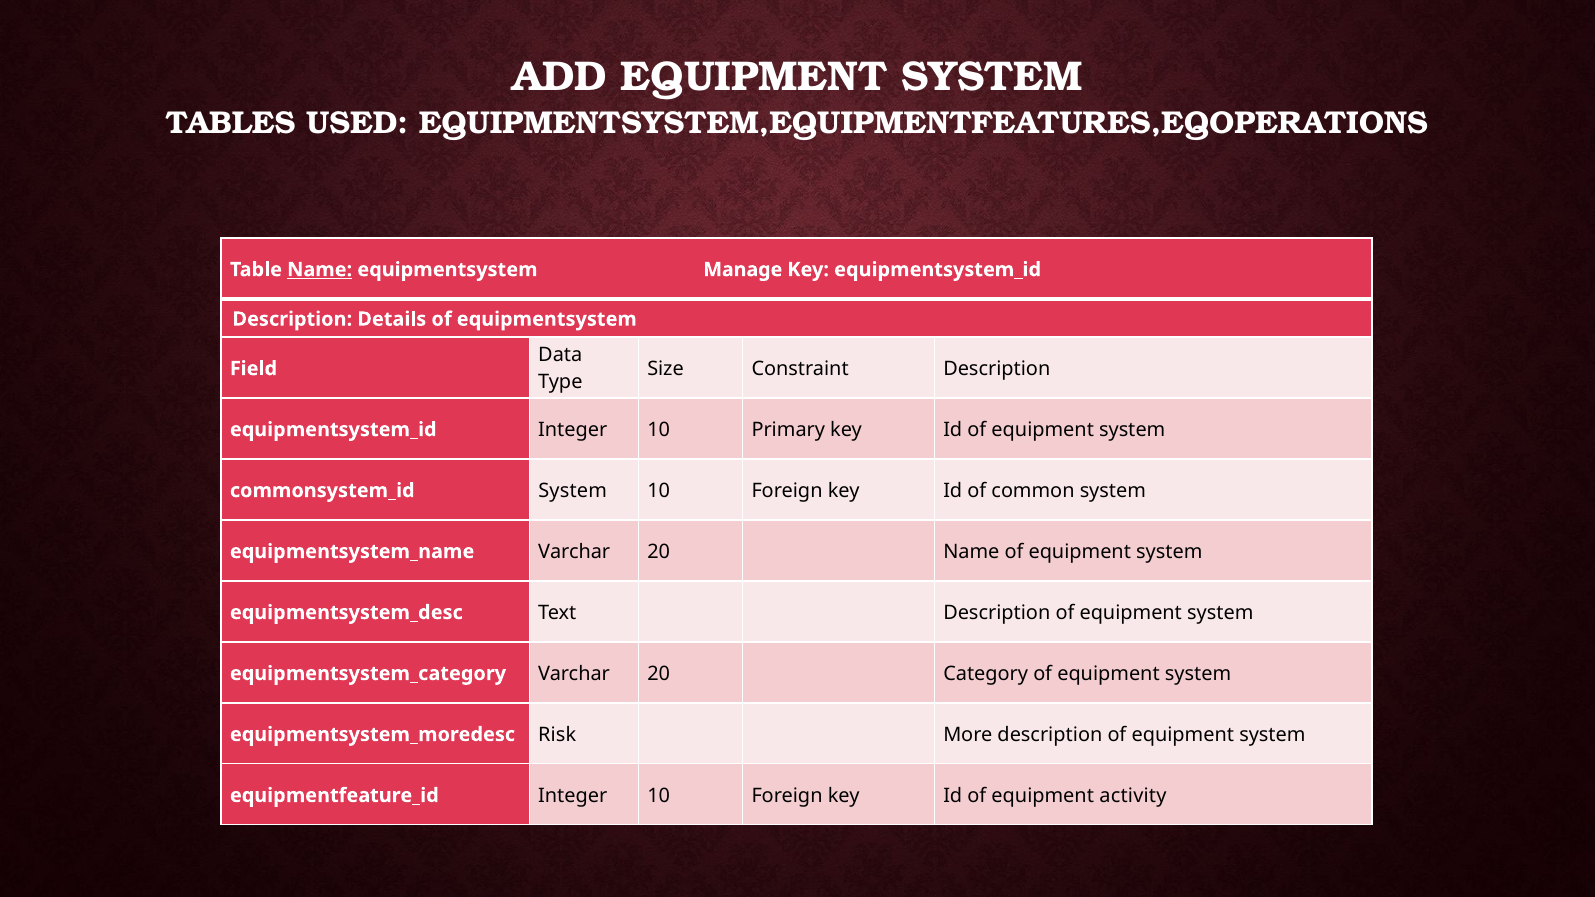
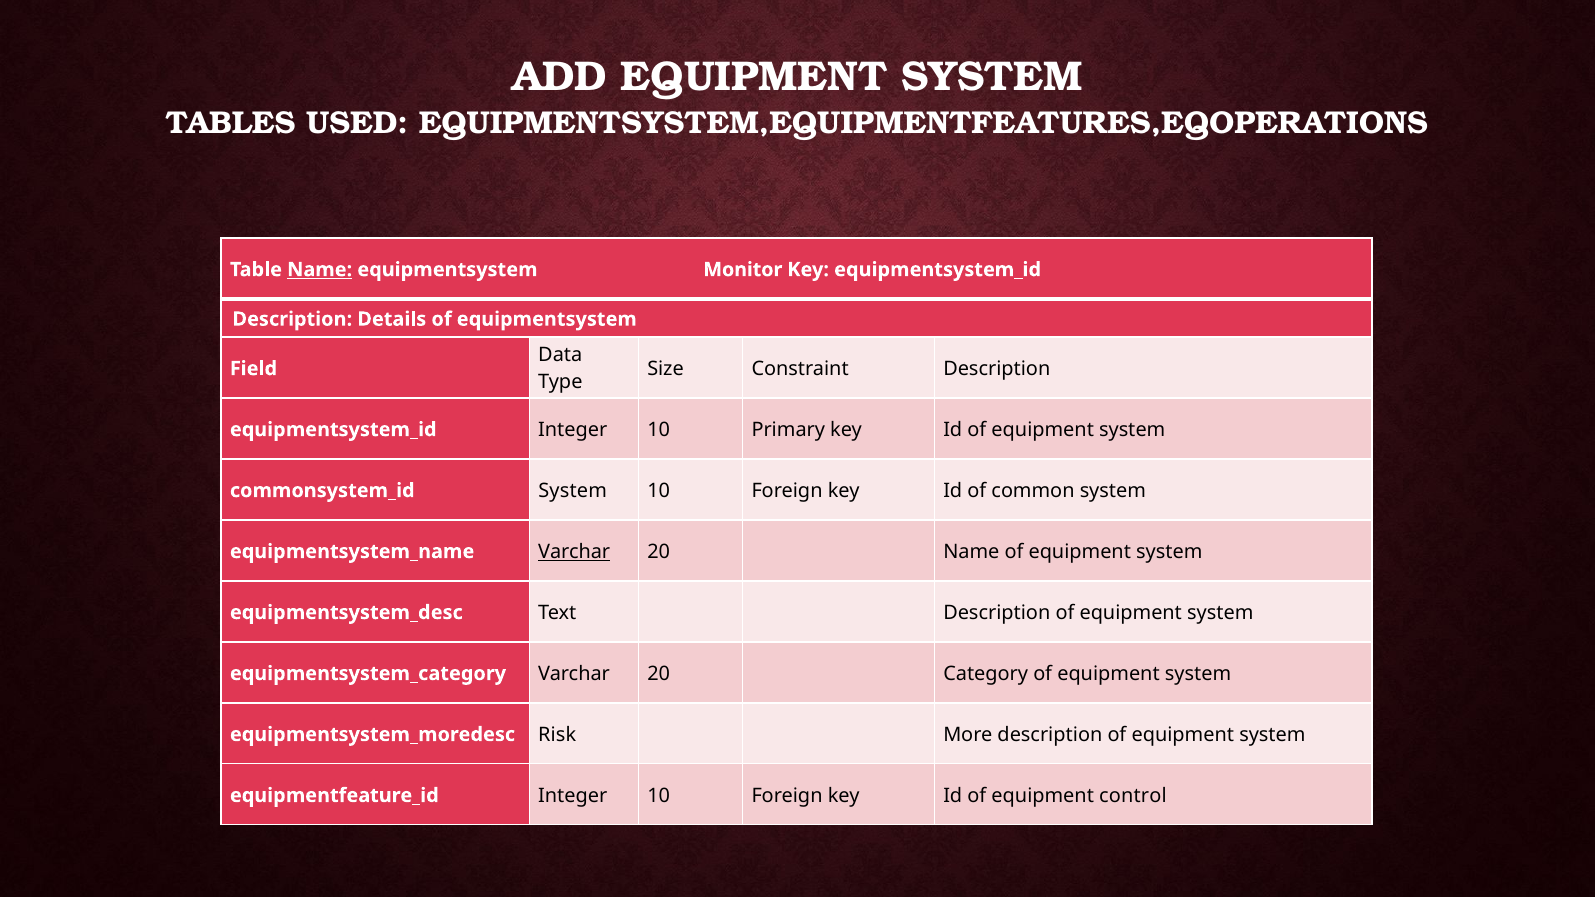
Manage: Manage -> Monitor (743, 270)
Varchar underline: none -> present (574, 552)
activity: activity -> control (1133, 796)
